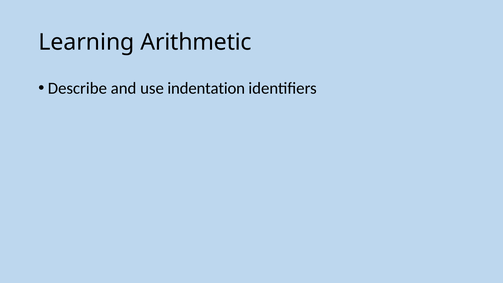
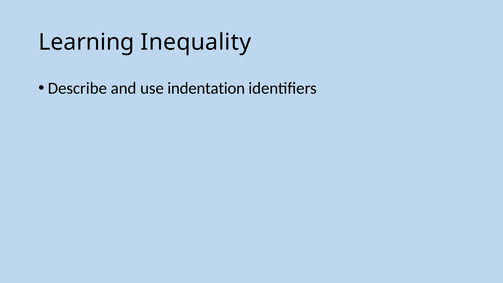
Arithmetic: Arithmetic -> Inequality (196, 42)
